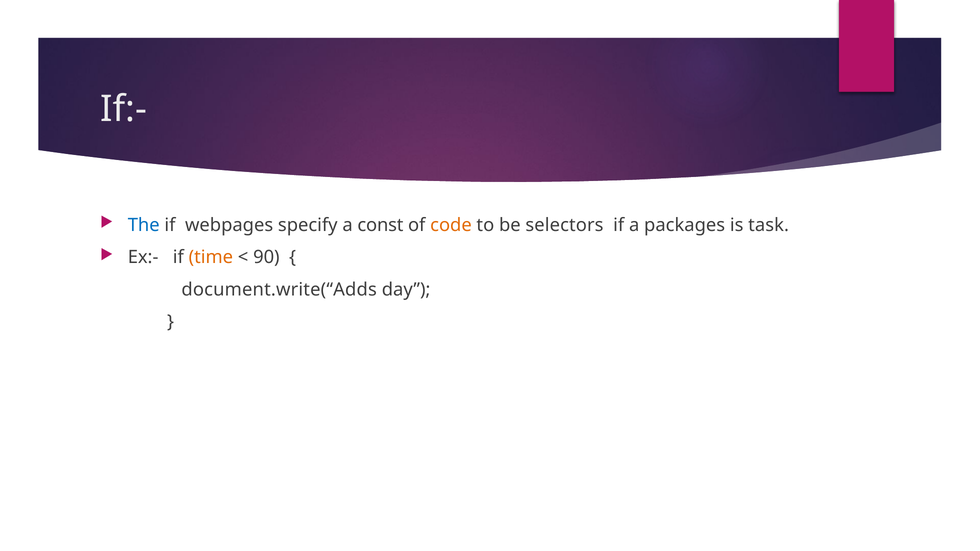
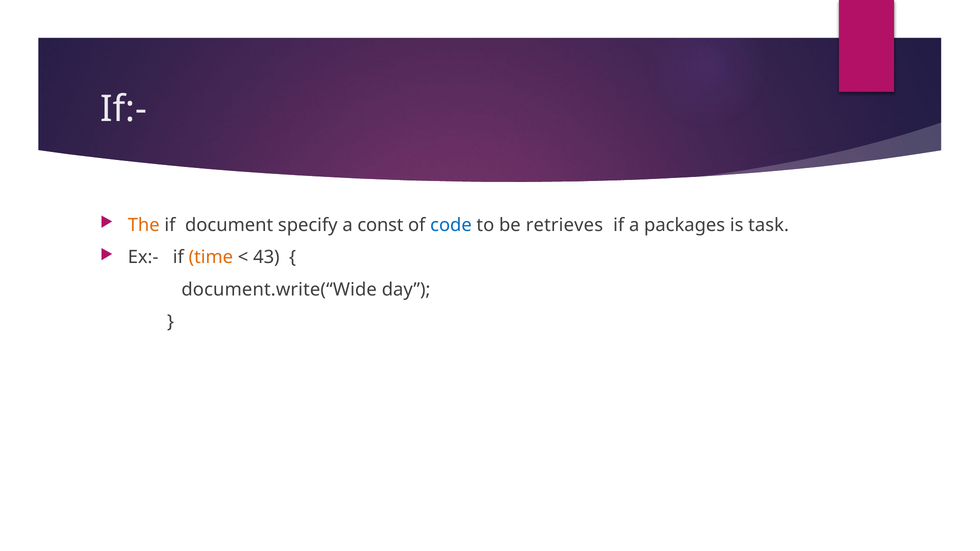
The colour: blue -> orange (144, 225)
webpages: webpages -> document (229, 225)
code colour: orange -> blue (451, 225)
selectors: selectors -> retrieves (564, 225)
90: 90 -> 43 (266, 258)
document.write(“Adds: document.write(“Adds -> document.write(“Wide (279, 290)
